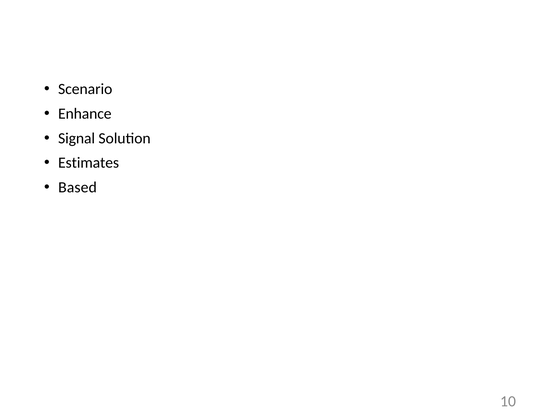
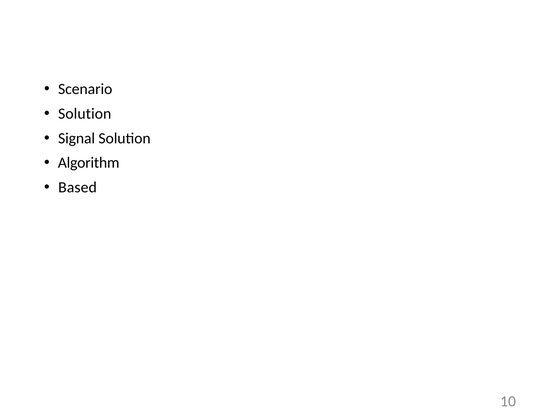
Enhance: Enhance -> Solution (85, 114)
Estimates: Estimates -> Algorithm (89, 163)
